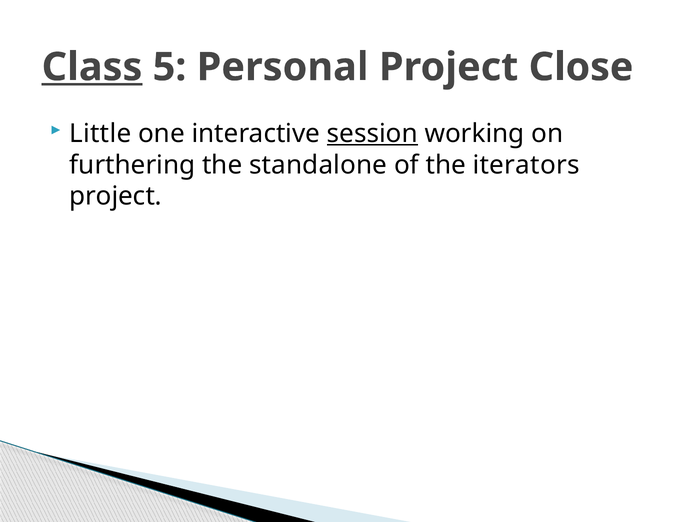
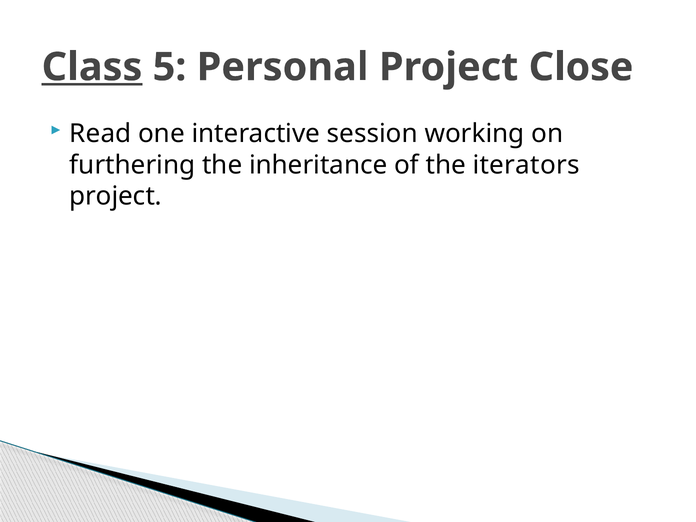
Little: Little -> Read (100, 134)
session underline: present -> none (372, 134)
standalone: standalone -> inheritance (318, 165)
